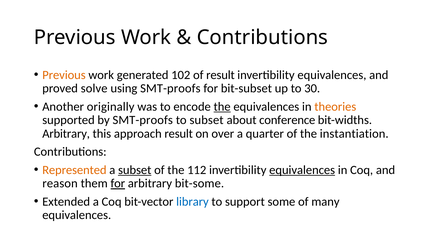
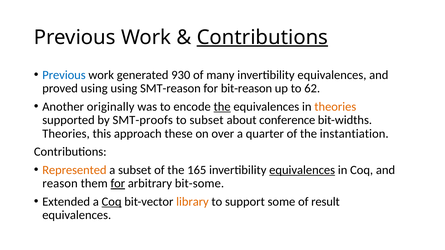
Contributions underline: none -> present (262, 37)
Previous colour: orange -> blue (64, 75)
102: 102 -> 930 (181, 75)
of result: result -> many (220, 75)
proved solve: solve -> using (94, 89)
using SMT-proofs: SMT-proofs -> SMT-reason (170, 89)
bit-subset: bit-subset -> bit-reason (246, 89)
30: 30 -> 62 (312, 89)
Arbitrary: Arbitrary -> Theories (66, 134)
approach result: result -> these (179, 134)
subset underline: present -> none (135, 170)
112: 112 -> 165 (197, 170)
Coq underline: none -> present (112, 202)
library colour: blue -> orange (192, 202)
many: many -> result (325, 202)
